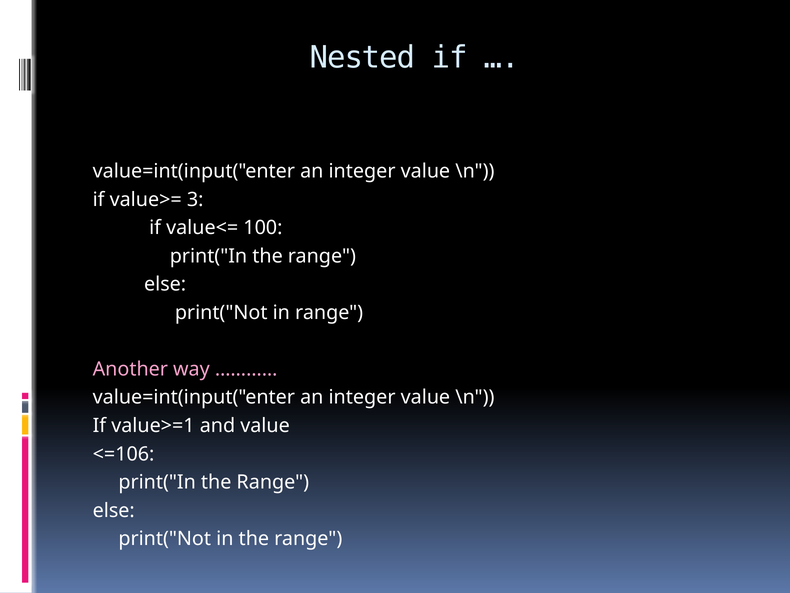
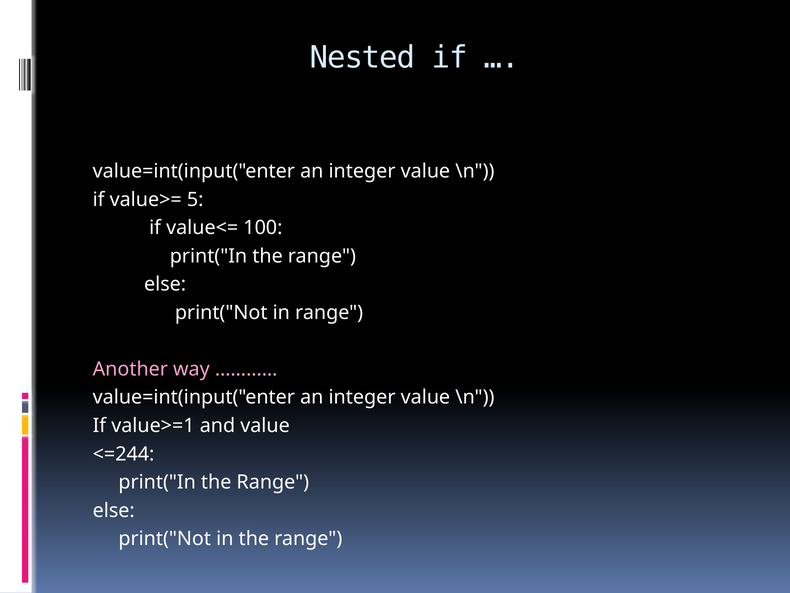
3: 3 -> 5 (195, 199)
<=106: <=106 -> <=244 (124, 454)
